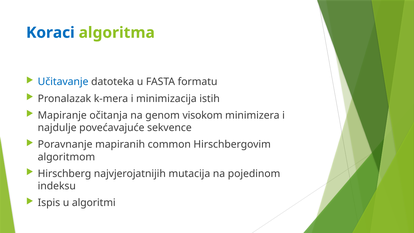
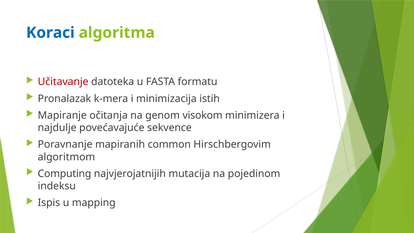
Učitavanje colour: blue -> red (63, 82)
Hirschberg: Hirschberg -> Computing (65, 174)
algoritmi: algoritmi -> mapping (94, 203)
